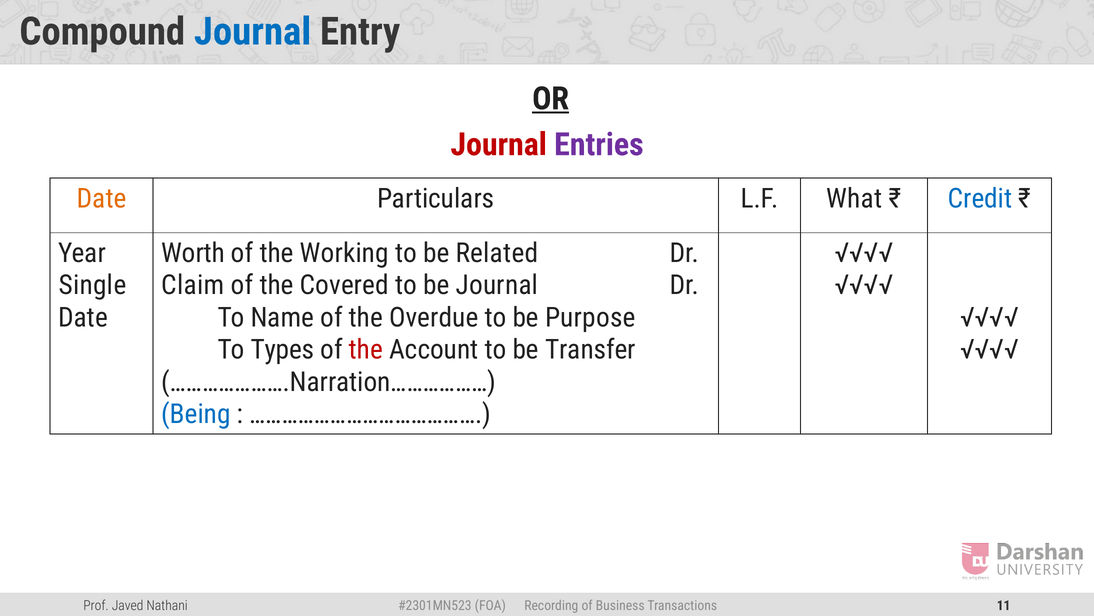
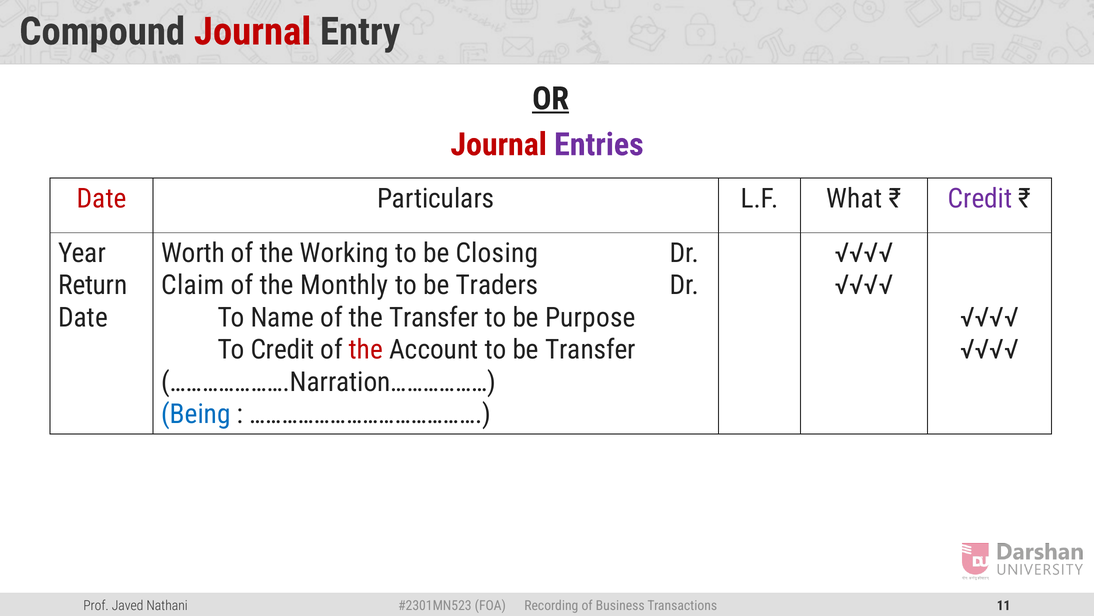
Journal colour: blue -> red (252, 32)
Date colour: orange -> red (102, 198)
Credit colour: blue -> purple (980, 198)
Related: Related -> Closing (497, 253)
Single: Single -> Return (93, 285)
Covered: Covered -> Monthly (344, 285)
be Journal: Journal -> Traders (497, 285)
the Overdue: Overdue -> Transfer (434, 317)
To Types: Types -> Credit (282, 349)
